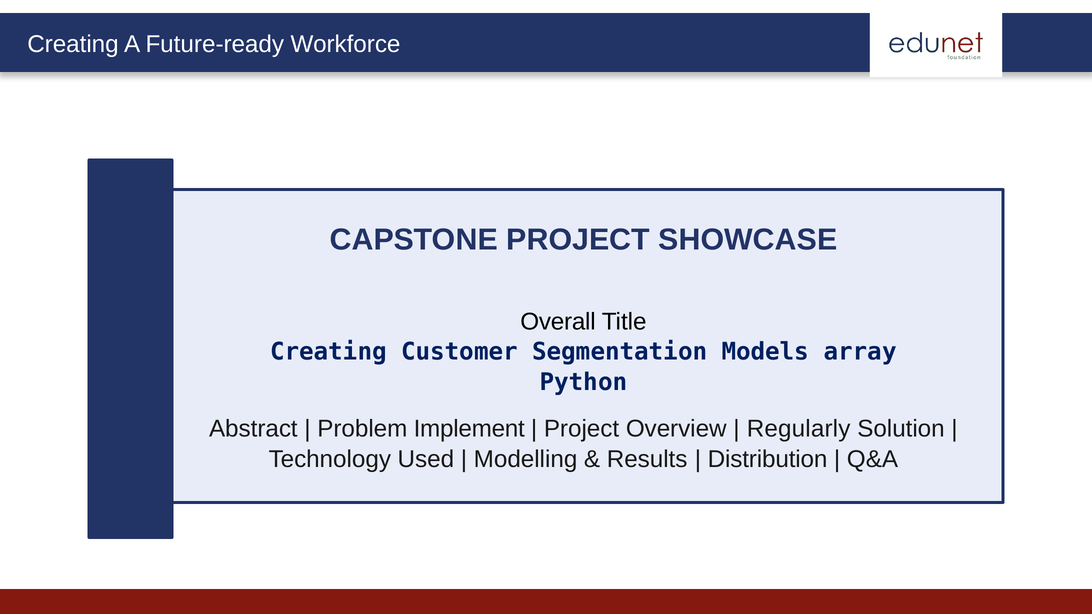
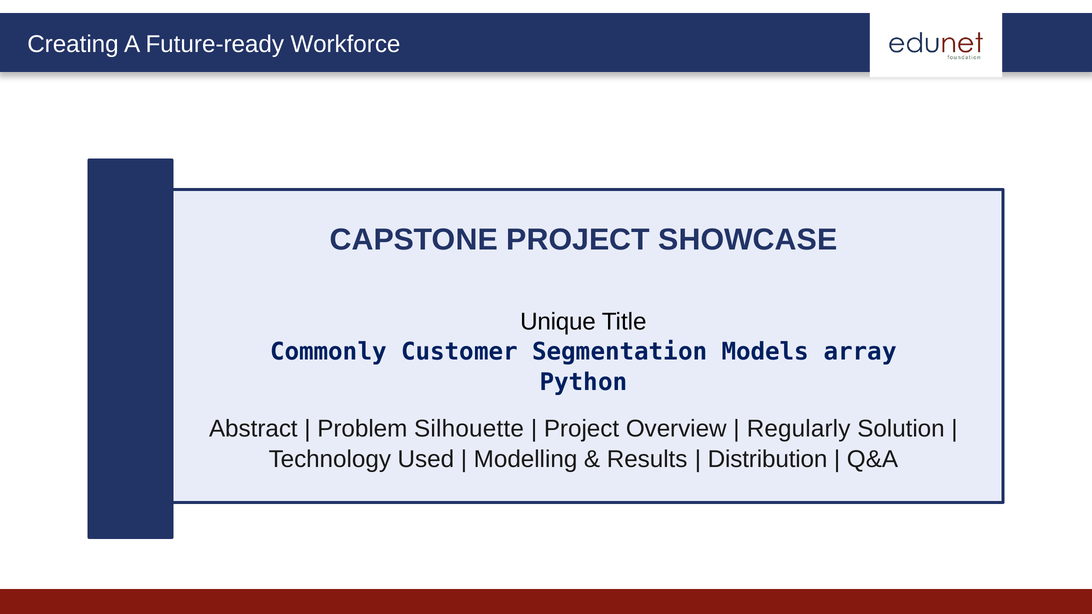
Overall: Overall -> Unique (558, 322)
Creating: Creating -> Commonly (328, 352)
Implement: Implement -> Silhouette (469, 429)
